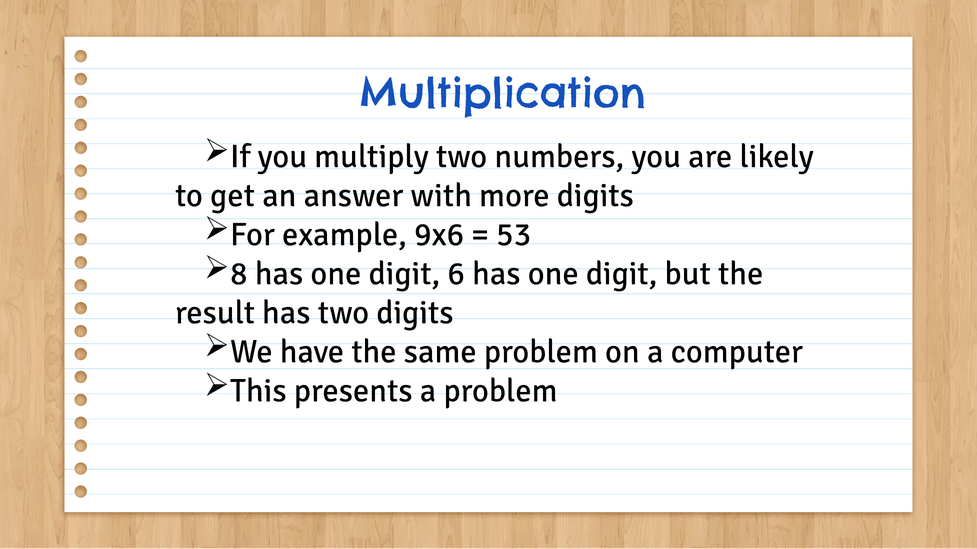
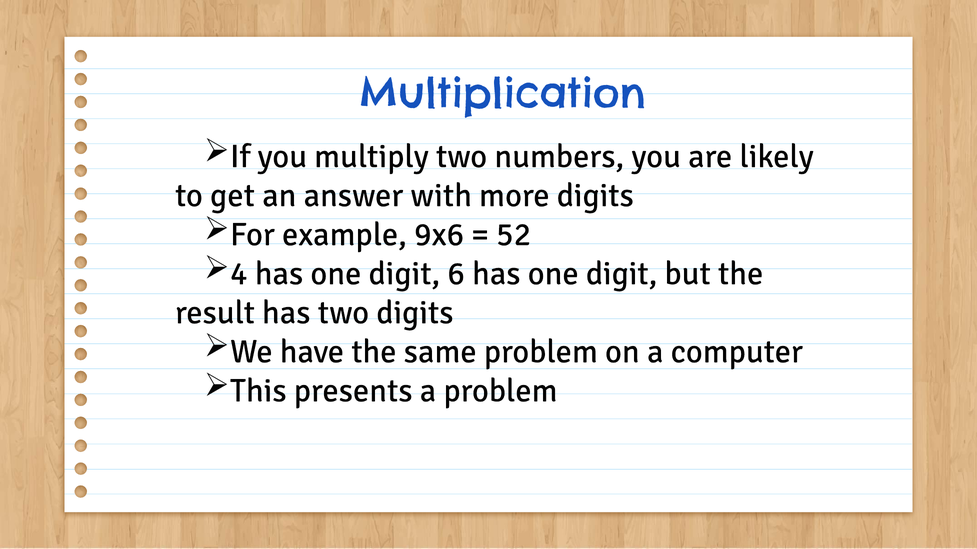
53: 53 -> 52 (514, 235)
8: 8 -> 4 (239, 274)
